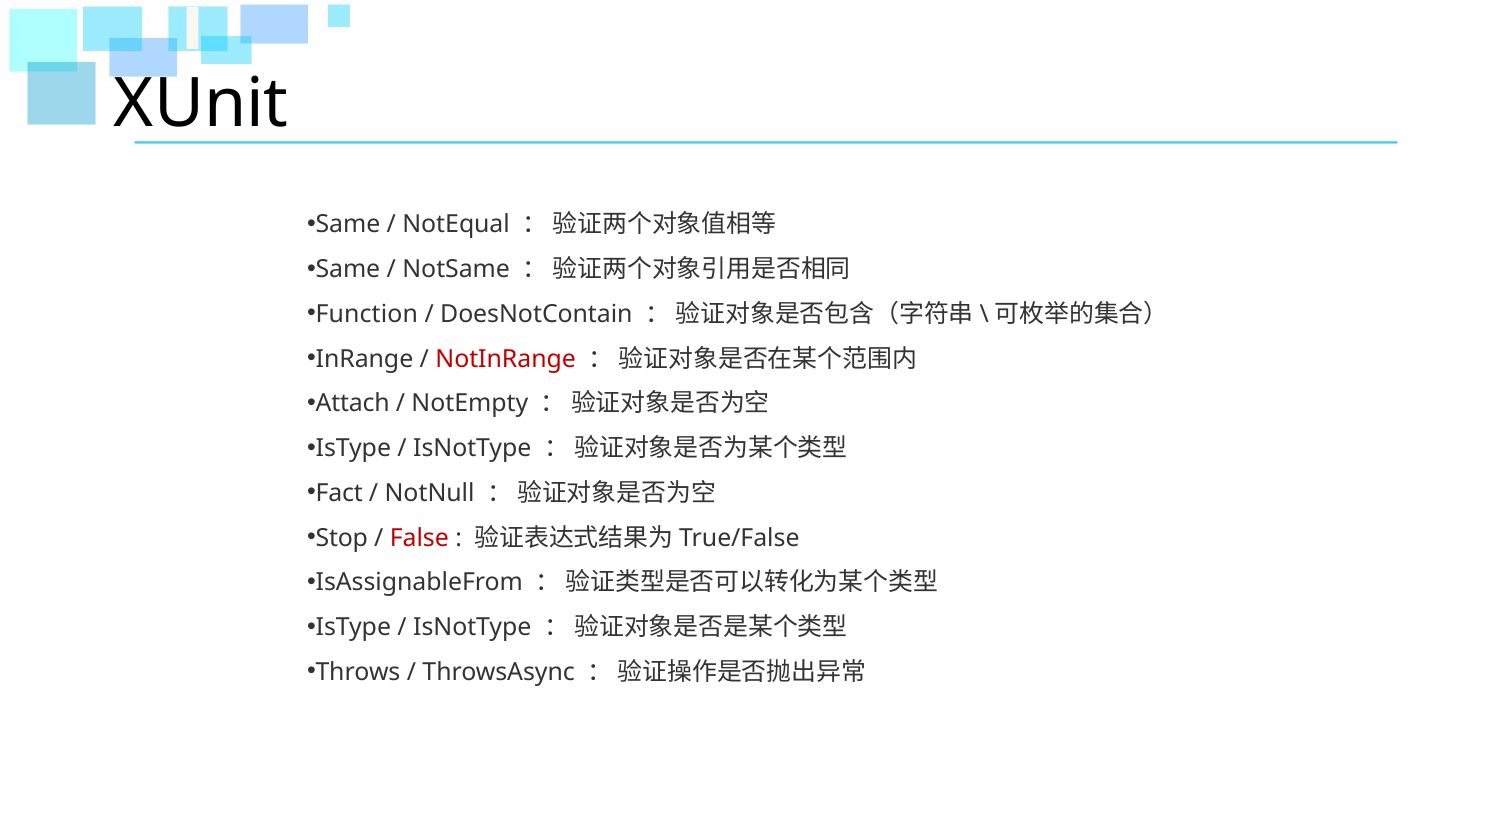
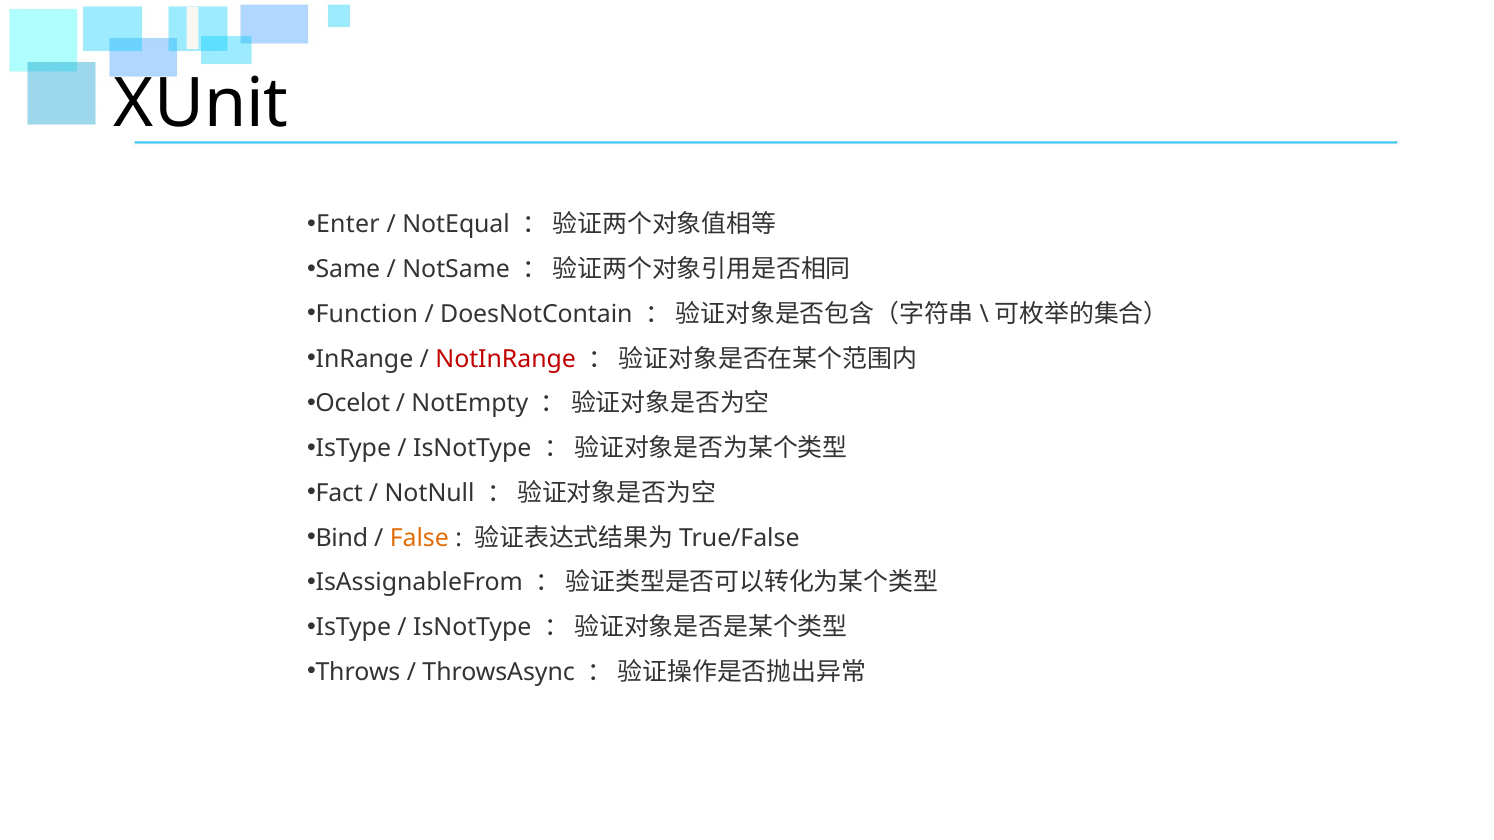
Same: Same -> Enter (348, 225)
Attach: Attach -> Ocelot (353, 404)
Stop: Stop -> Bind (342, 538)
False colour: red -> orange (419, 538)
